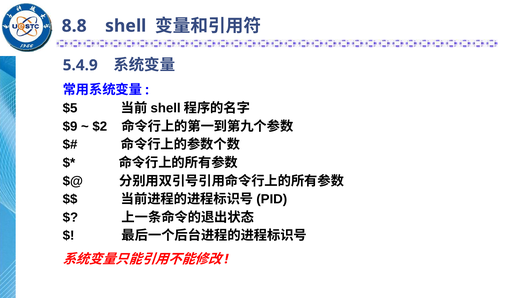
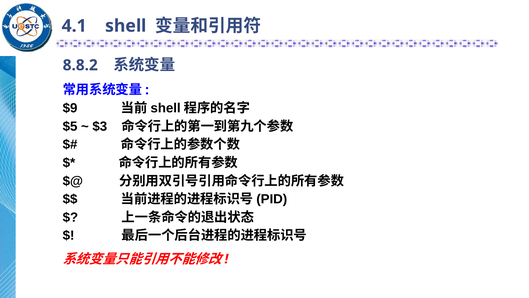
8.8: 8.8 -> 4.1 (74, 26)
5.4.9: 5.4.9 -> 8.8.2 (80, 65)
$5: $5 -> $9 (70, 108)
$9: $9 -> $5 (70, 126)
$2: $2 -> $3 (100, 126)
